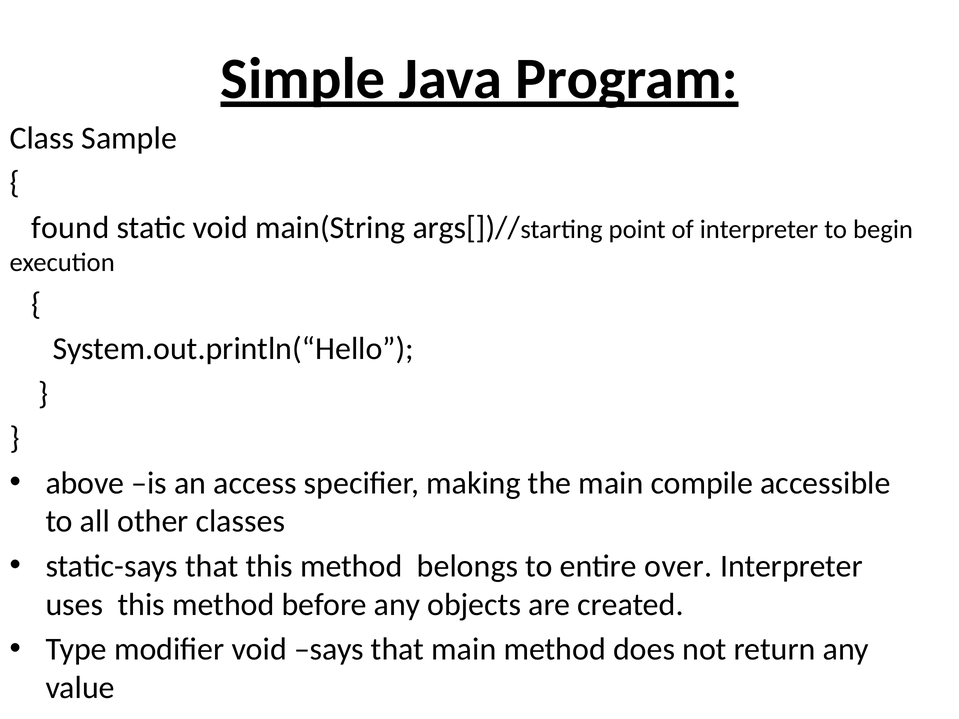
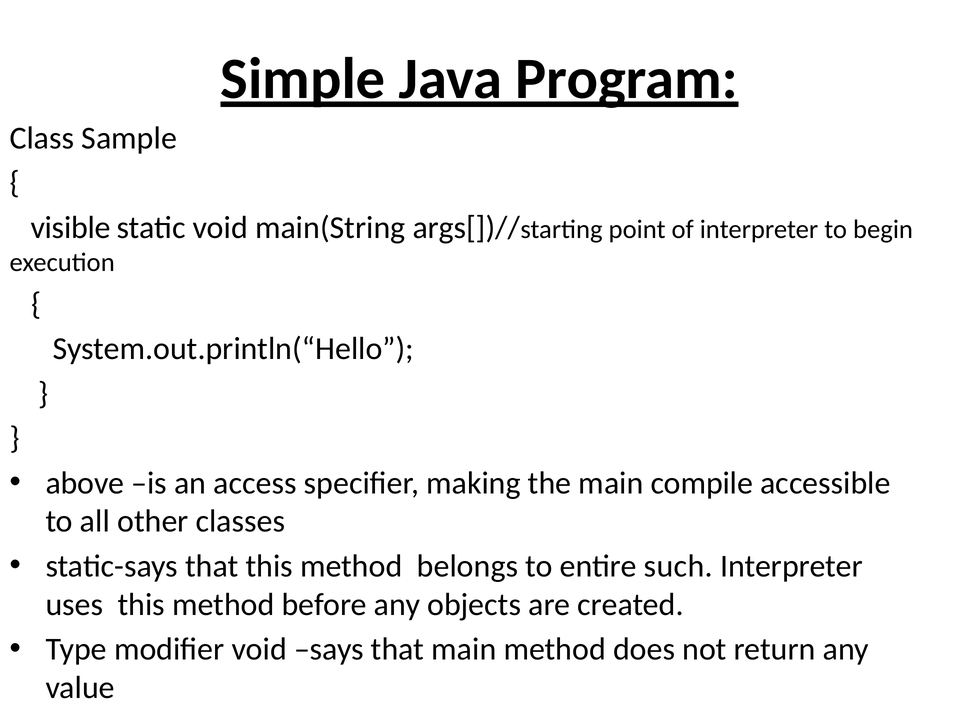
found: found -> visible (71, 228)
over: over -> such (678, 566)
